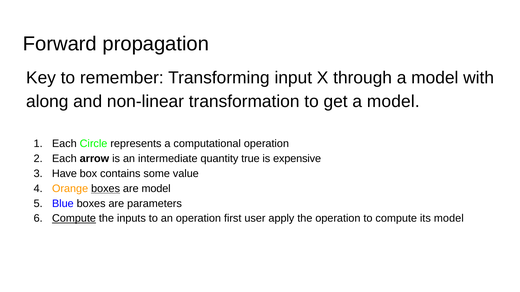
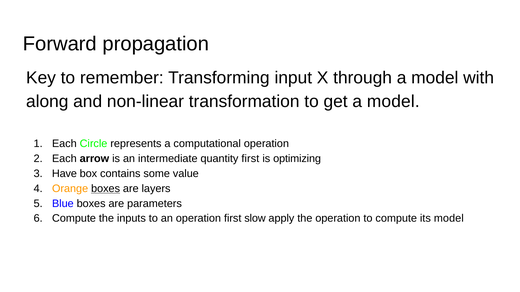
quantity true: true -> first (250, 159)
expensive: expensive -> optimizing (297, 159)
are model: model -> layers (156, 189)
Compute underline: present -> none (74, 219)
user: user -> slow (255, 219)
